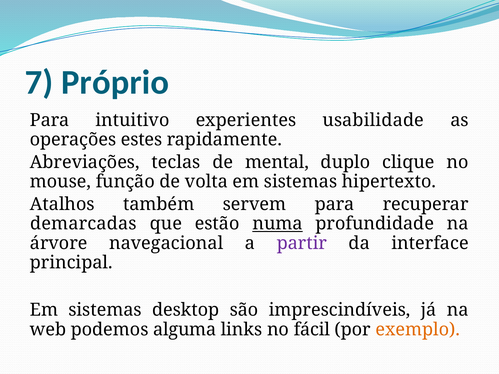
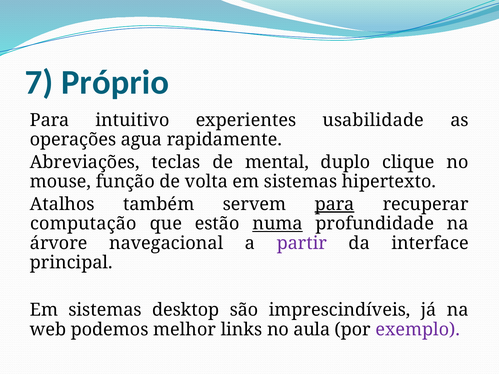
estes: estes -> agua (142, 140)
para underline: none -> present (334, 204)
demarcadas: demarcadas -> computação (83, 224)
alguma: alguma -> melhor (185, 330)
fácil: fácil -> aula (312, 330)
exemplo colour: orange -> purple (418, 330)
